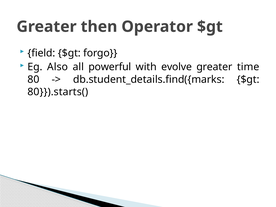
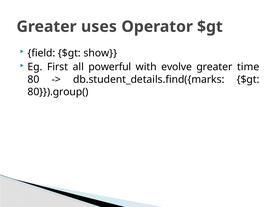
then: then -> uses (99, 27)
forgo: forgo -> show (100, 53)
Also: Also -> First (58, 67)
80}}).starts(: 80}}).starts( -> 80}}).group( (58, 92)
